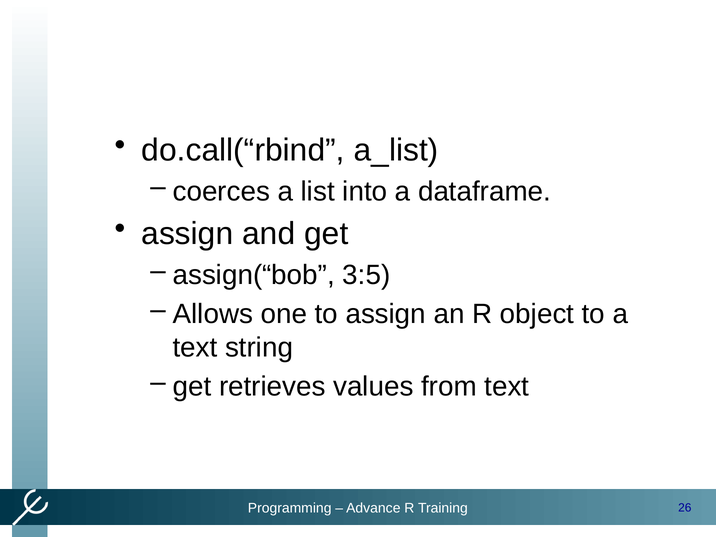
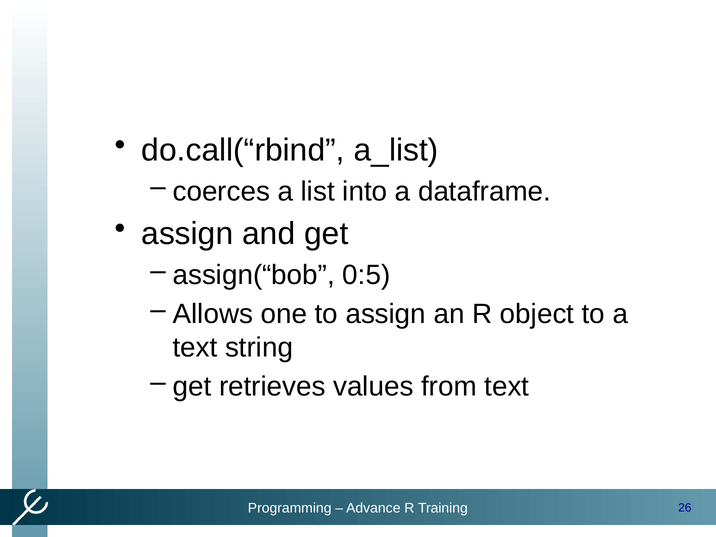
3:5: 3:5 -> 0:5 (366, 275)
